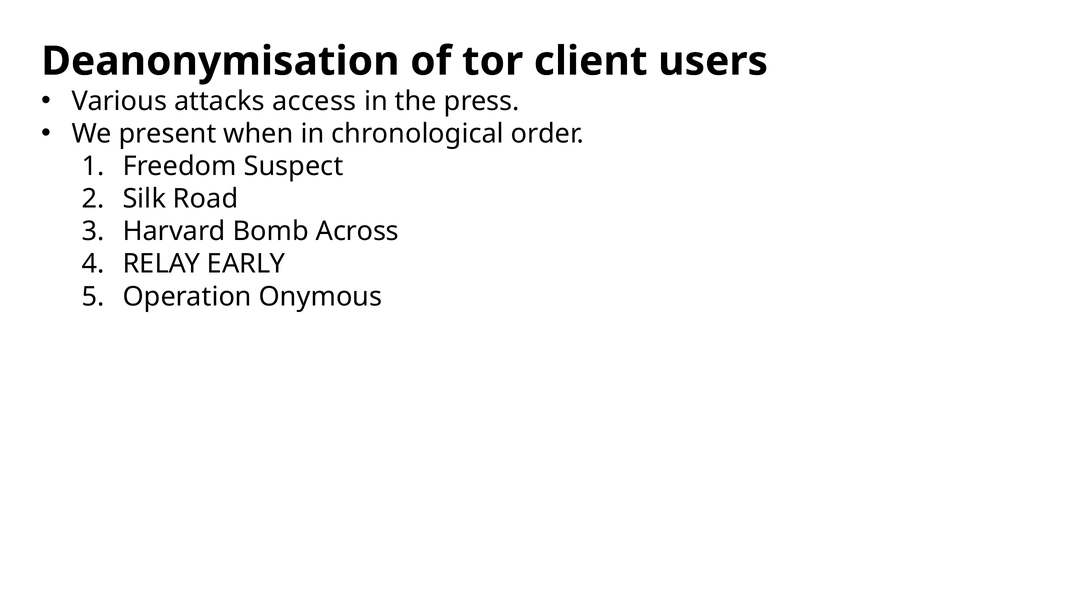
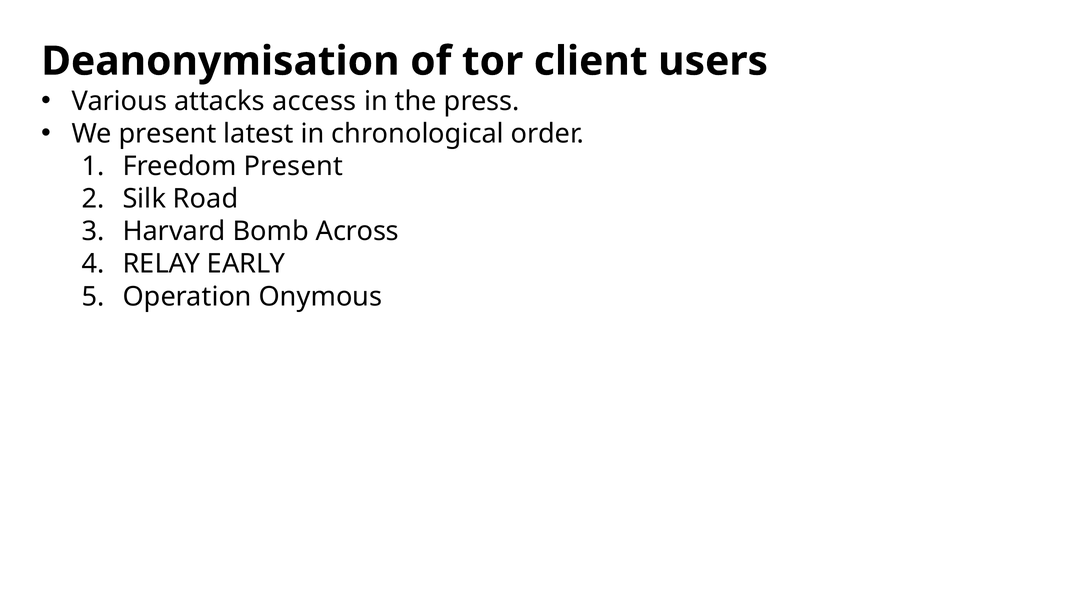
when: when -> latest (258, 134)
Freedom Suspect: Suspect -> Present (293, 166)
